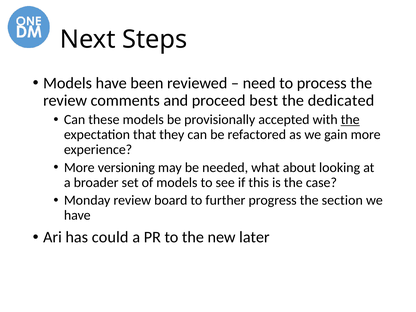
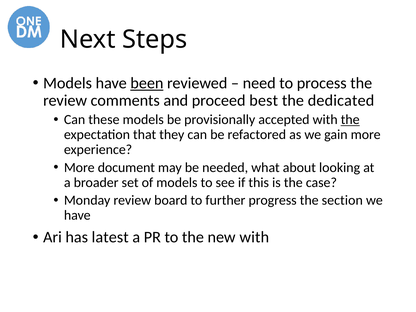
been underline: none -> present (147, 83)
versioning: versioning -> document (126, 168)
could: could -> latest (110, 237)
new later: later -> with (254, 237)
